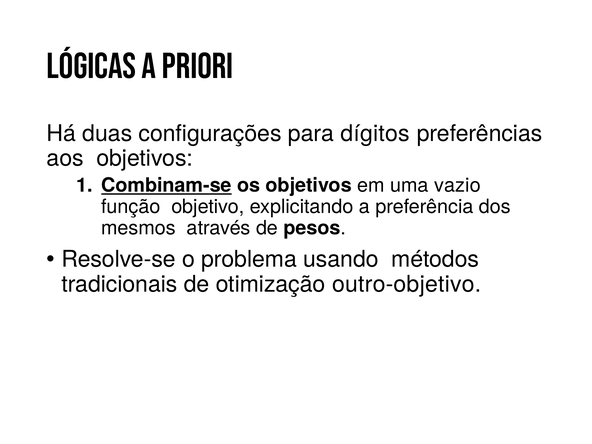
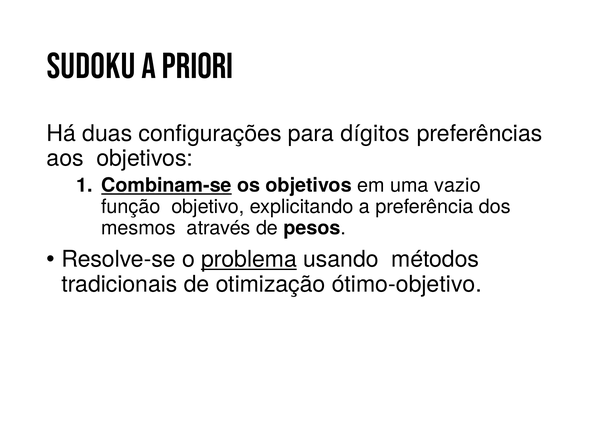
Lógicas: Lógicas -> Sudoku (91, 66)
problema underline: none -> present (249, 259)
outro-objetivo: outro-objetivo -> ótimo-objetivo (407, 284)
